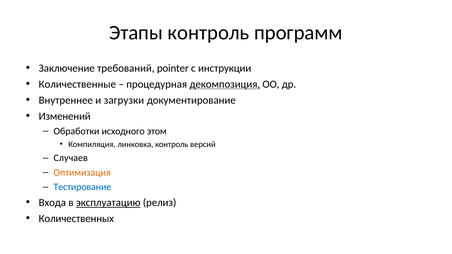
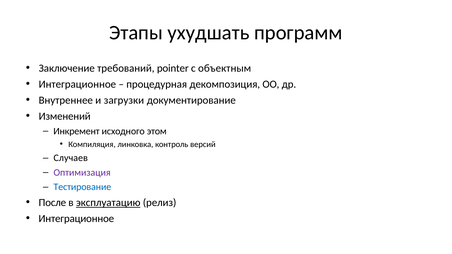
Этапы контроль: контроль -> ухудшать (209, 33)
инструкции: инструкции -> объектным (225, 68)
Количественные: Количественные -> Интеграционное (77, 84)
декомпозиция underline: present -> none (225, 84)
Обработки: Обработки -> Инкремент (76, 131)
Оптимизация colour: orange -> purple (82, 173)
Входа: Входа -> После (52, 203)
Количественных: Количественных -> Интеграционное (76, 219)
